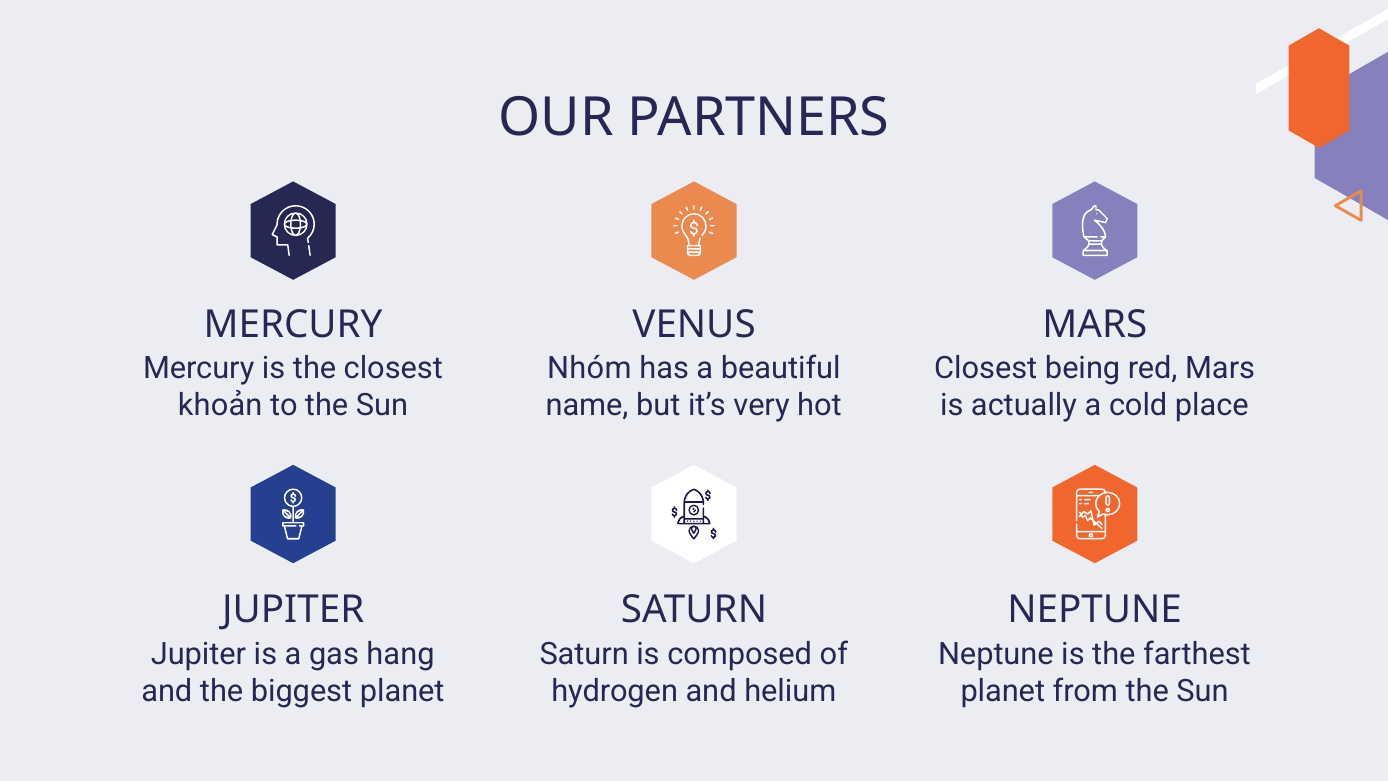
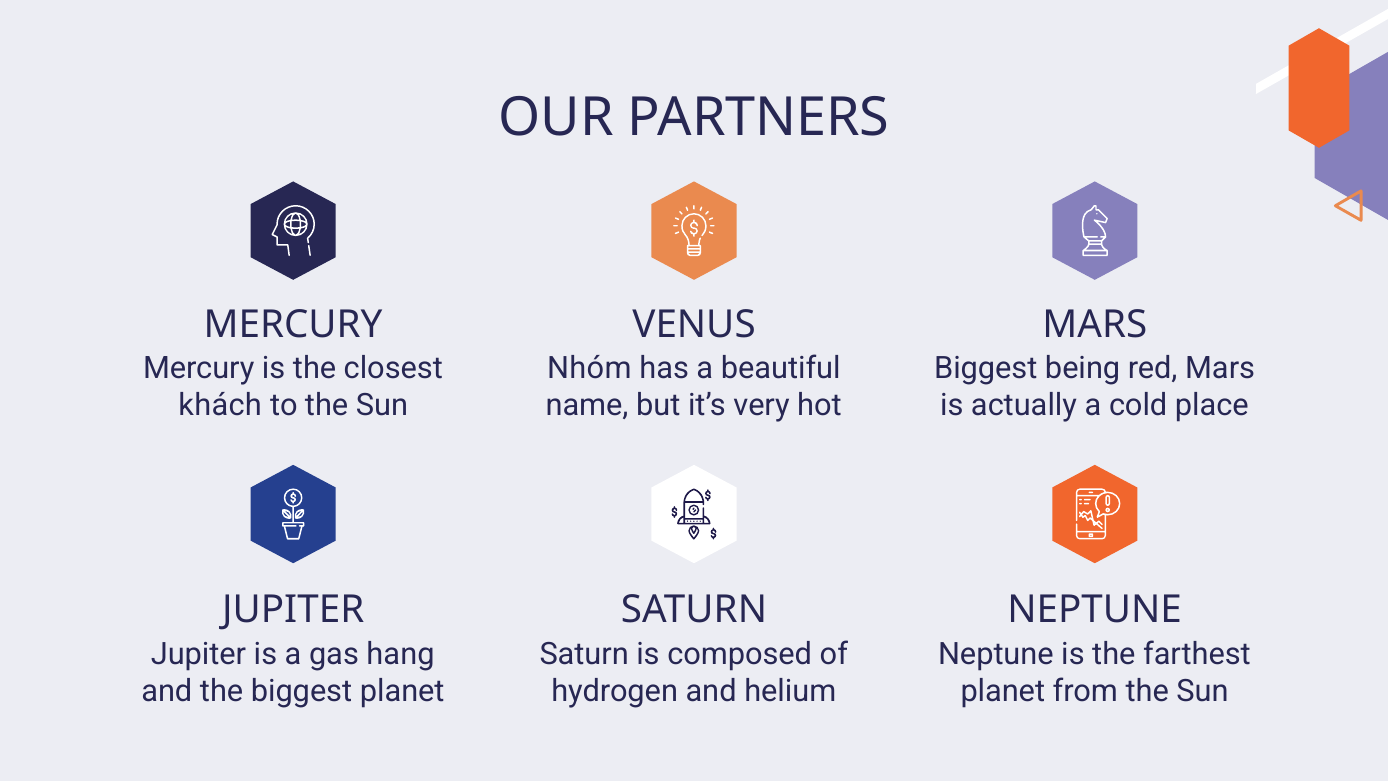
Closest: Closest -> Biggest (986, 368)
khoản: khoản -> khách (220, 405)
